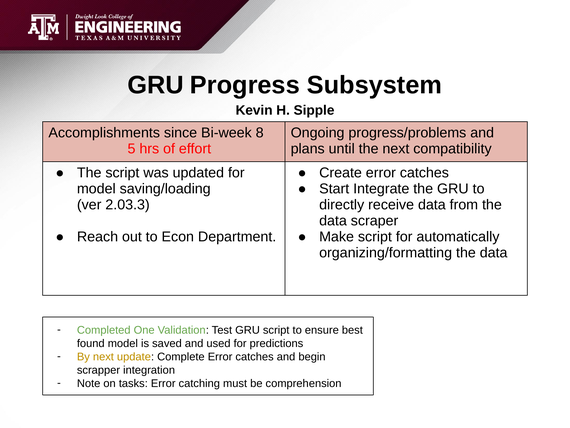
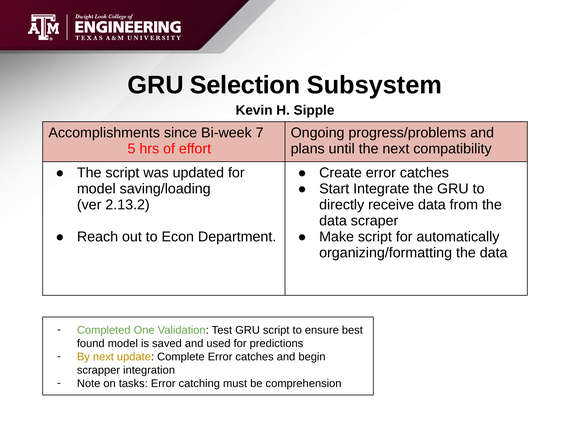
Progress: Progress -> Selection (245, 85)
8: 8 -> 7 (260, 133)
2.03.3: 2.03.3 -> 2.13.2 (128, 205)
